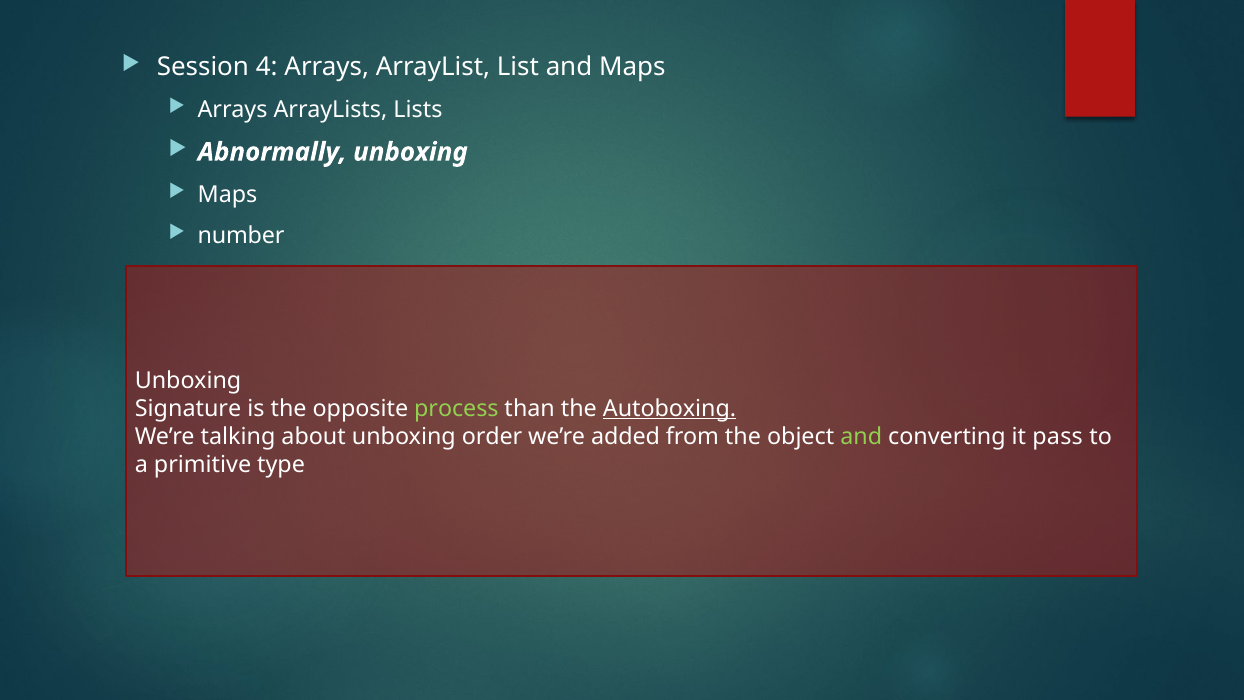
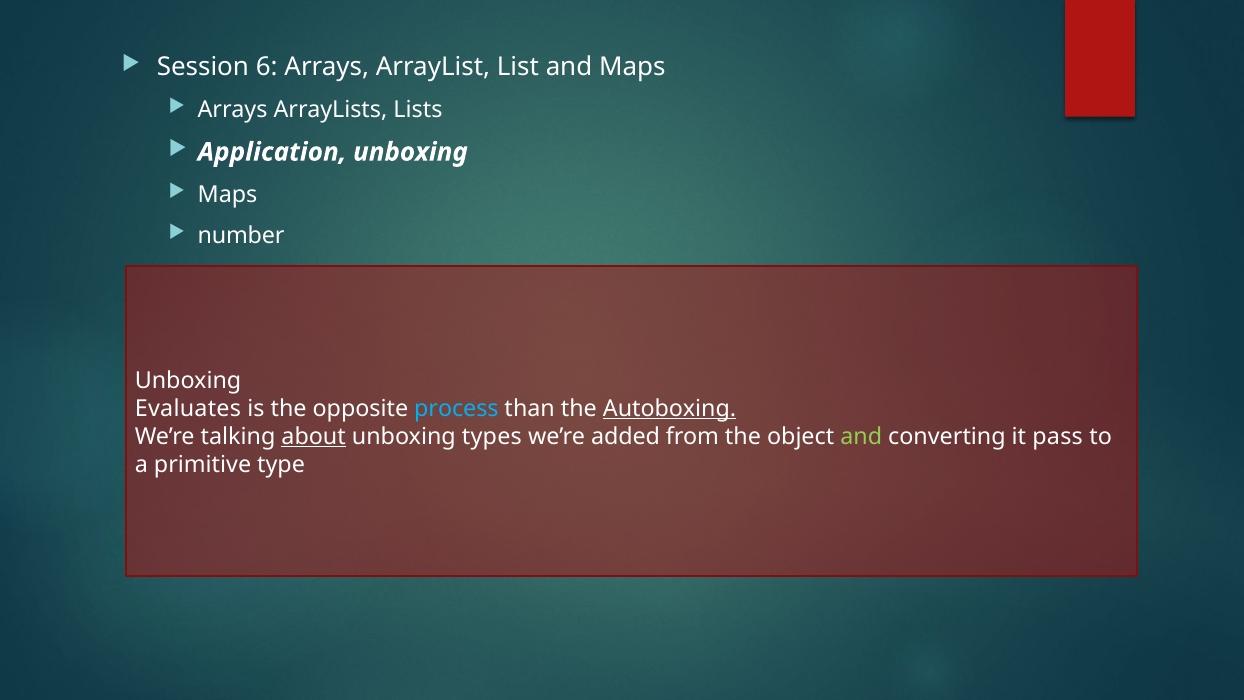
4: 4 -> 6 (267, 67)
Abnormally: Abnormally -> Application (272, 152)
Signature: Signature -> Evaluates (188, 408)
process colour: light green -> light blue (456, 408)
about underline: none -> present (314, 436)
order: order -> types (492, 436)
